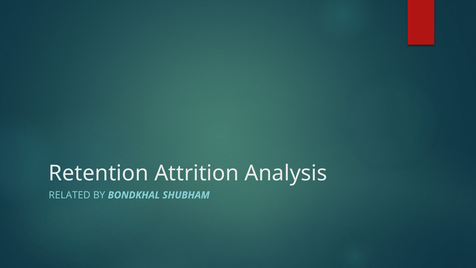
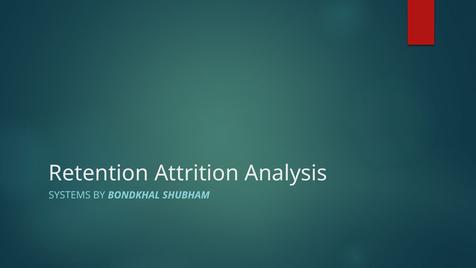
RELATED: RELATED -> SYSTEMS (70, 195)
